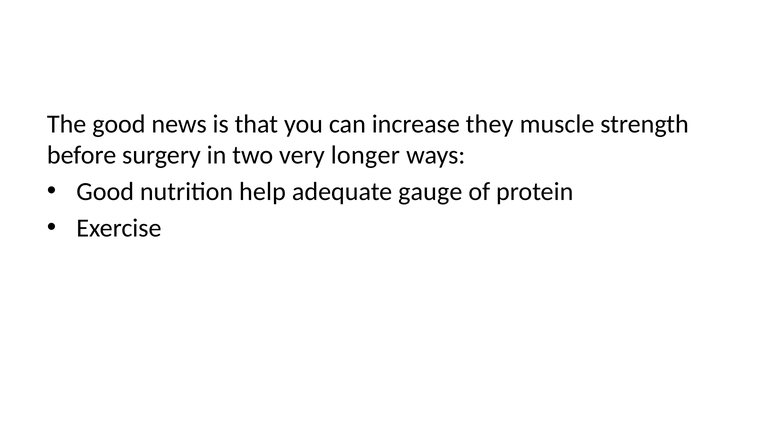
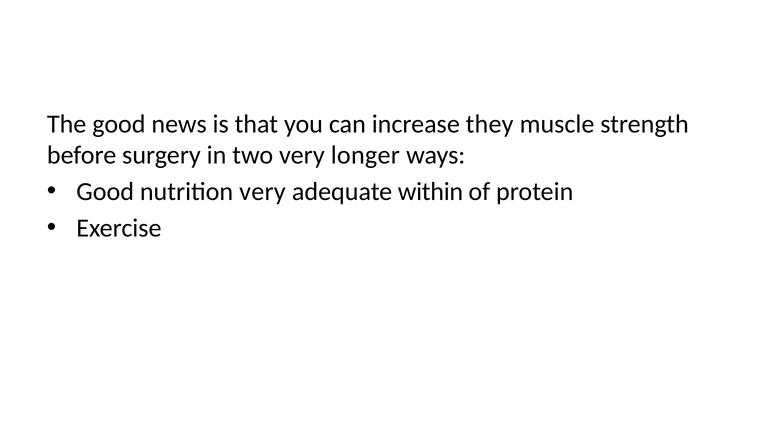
nutrition help: help -> very (262, 192)
gauge: gauge -> within (430, 192)
